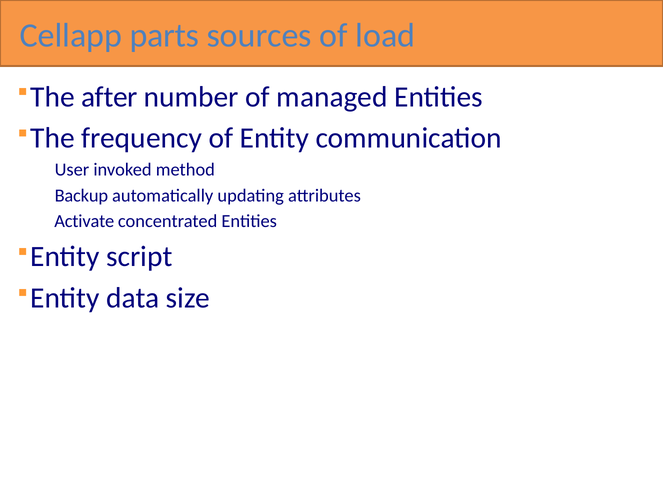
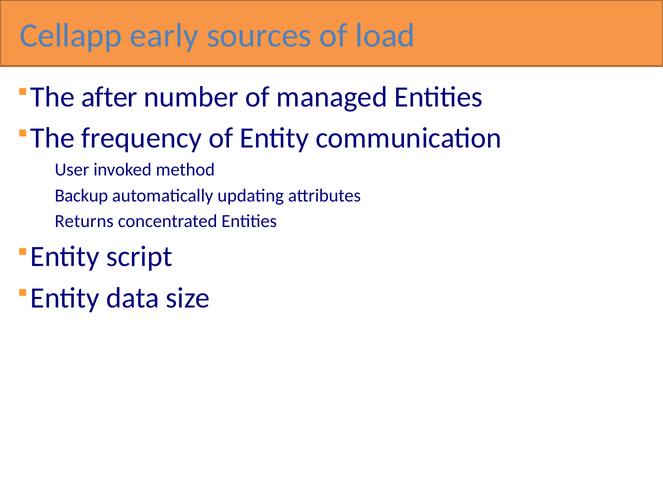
parts: parts -> early (164, 36)
Activate: Activate -> Returns (84, 221)
